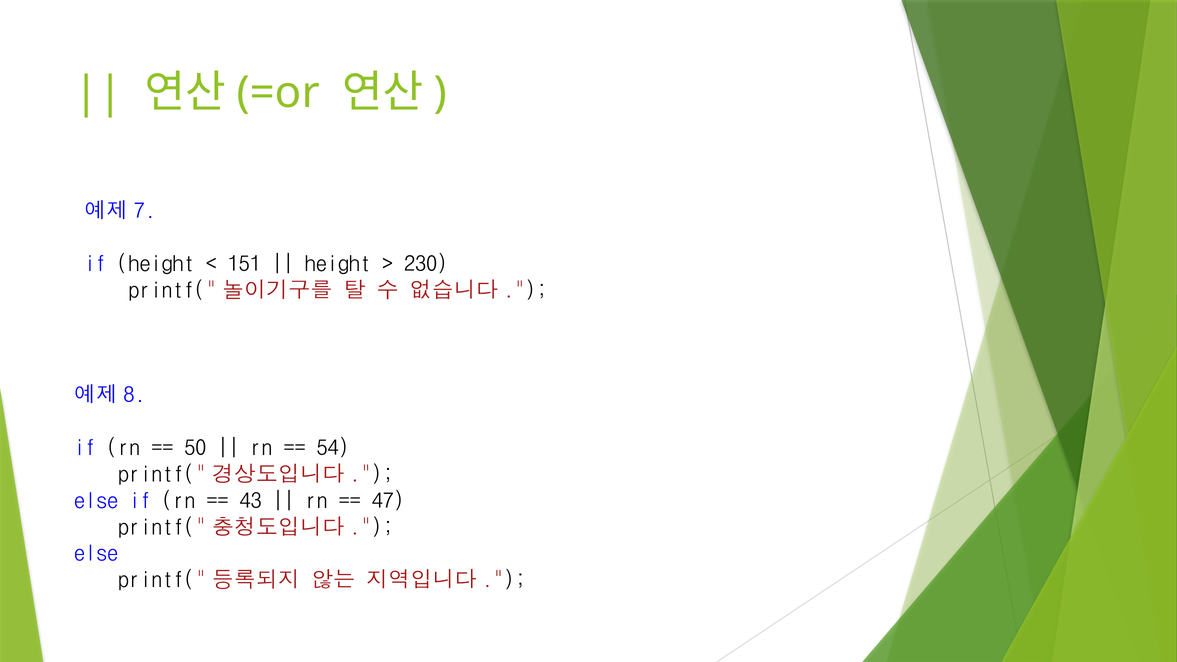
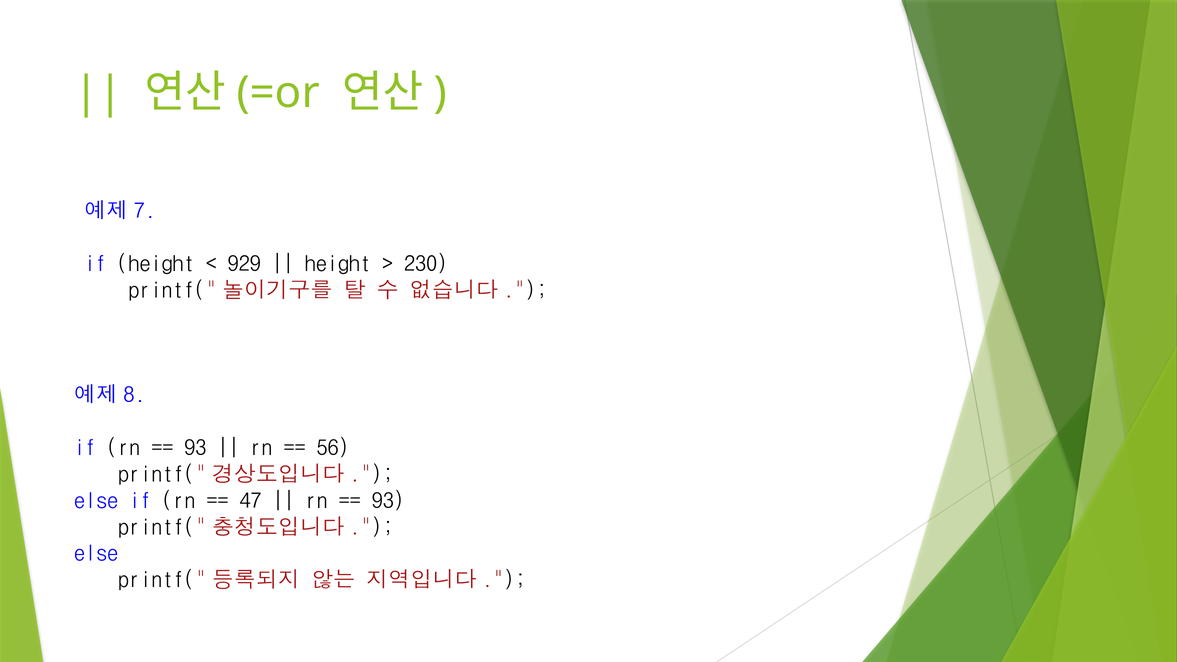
151: 151 -> 929 (244, 264)
50: 50 -> 93 (195, 448)
54: 54 -> 56 (333, 448)
43: 43 -> 47 (251, 501)
47: 47 -> 93 (388, 501)
